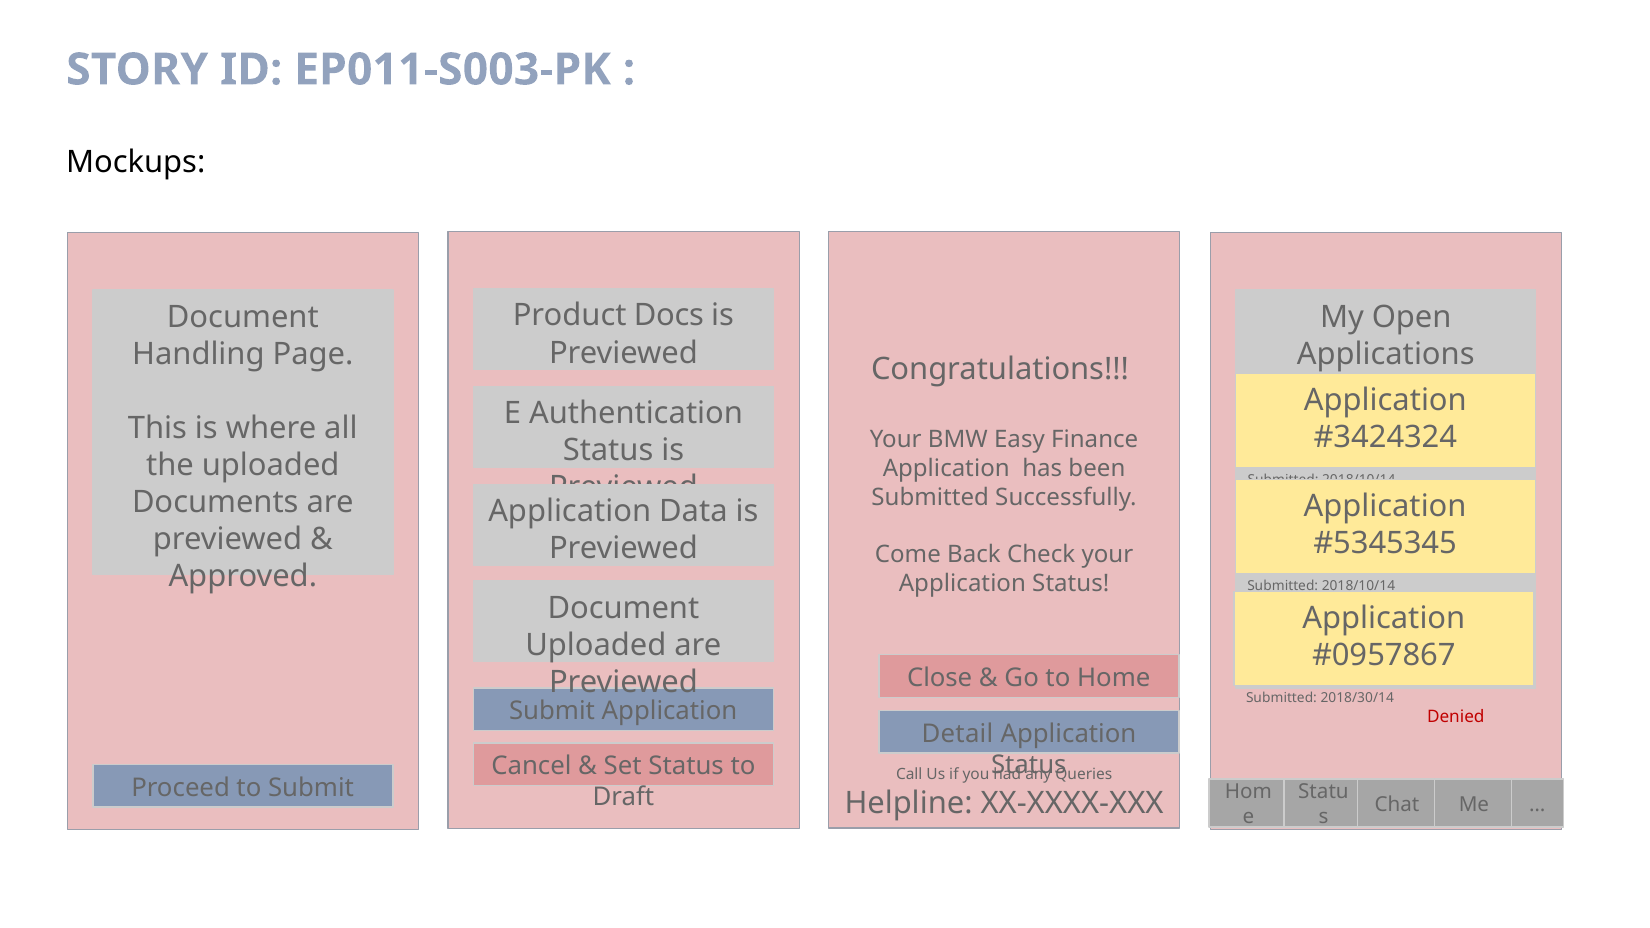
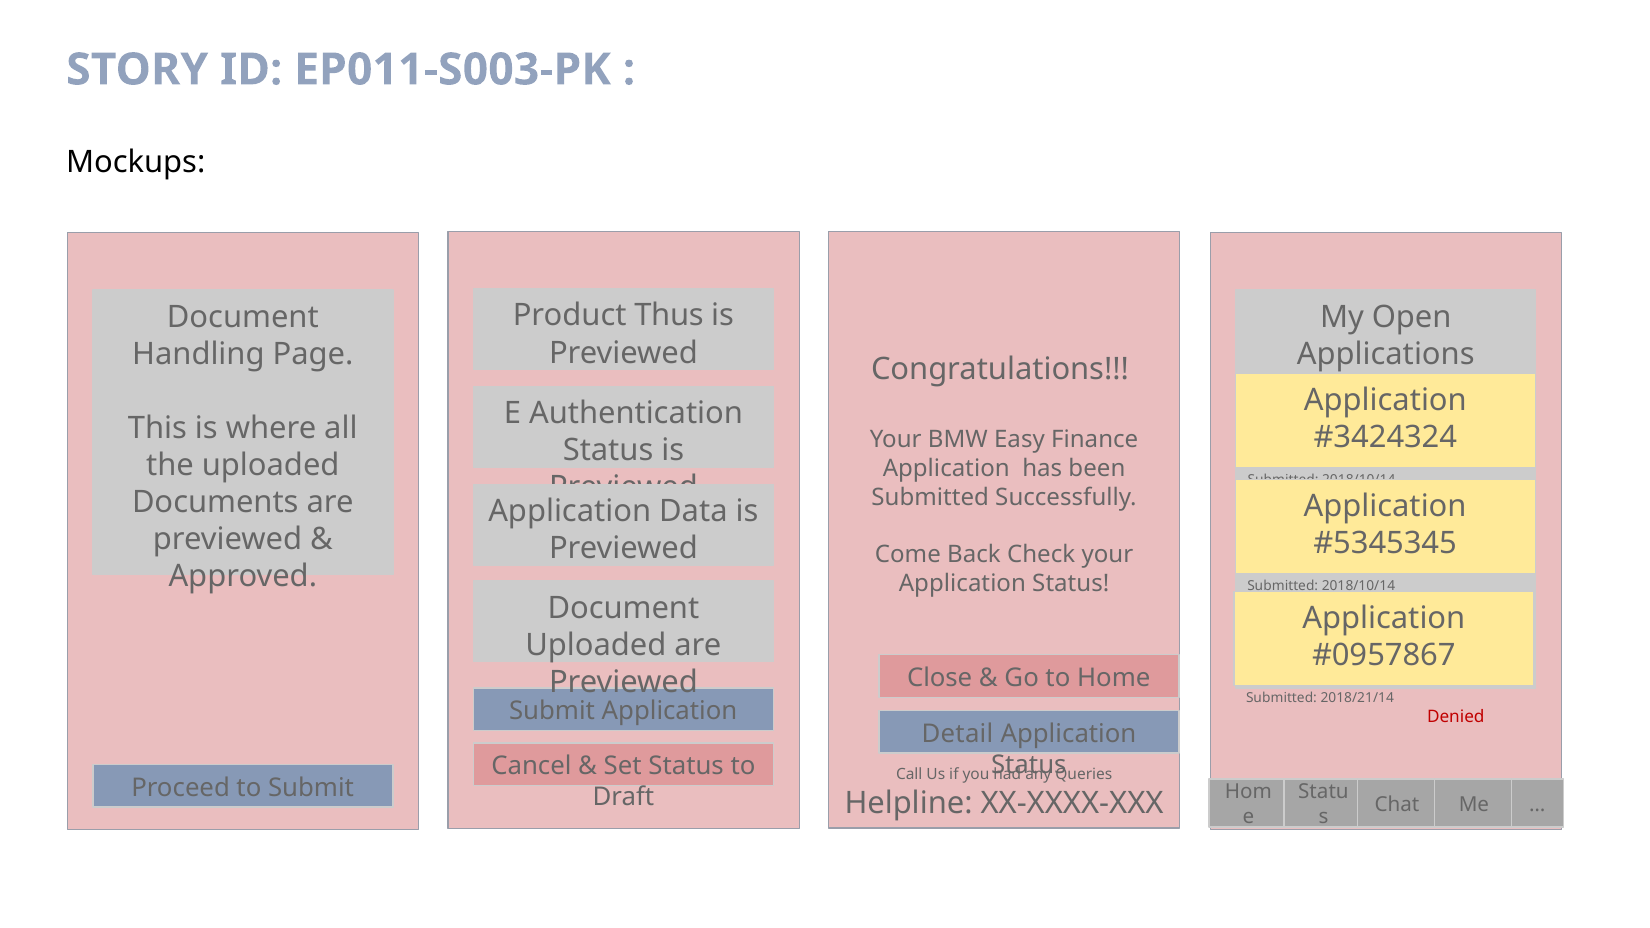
Docs: Docs -> Thus (669, 316)
2018/30/14: 2018/30/14 -> 2018/21/14 (1357, 698)
